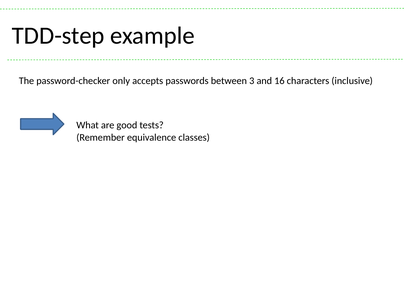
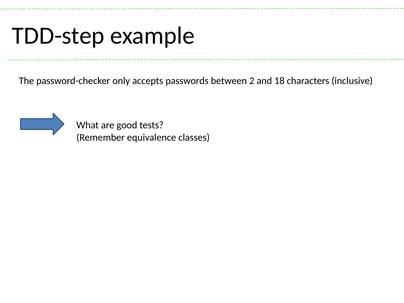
3: 3 -> 2 (252, 81)
16: 16 -> 18 (279, 81)
